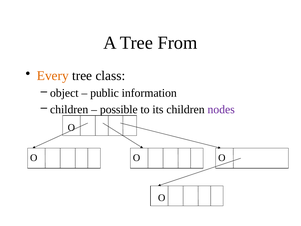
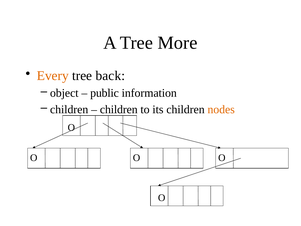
From: From -> More (178, 43)
class: class -> back (110, 76)
possible: possible -> children (119, 109)
nodes colour: purple -> orange (221, 109)
